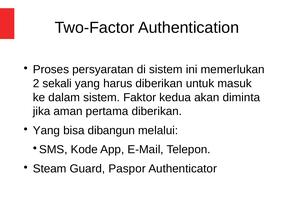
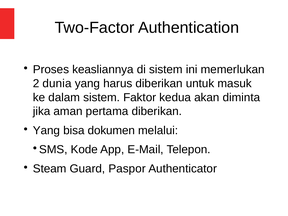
persyaratan: persyaratan -> keasliannya (103, 69)
sekali: sekali -> dunia (57, 83)
dibangun: dibangun -> dokumen (111, 130)
